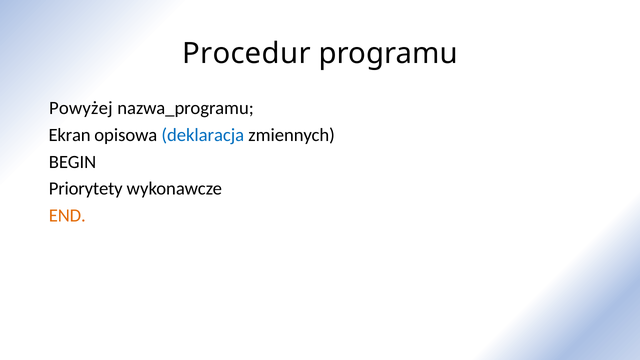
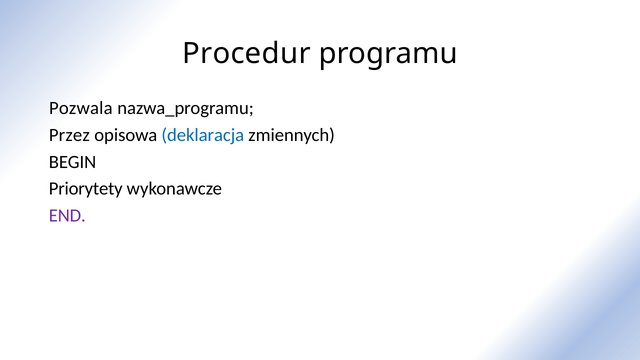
Powyżej: Powyżej -> Pozwala (81, 108)
Ekran: Ekran -> Przez (69, 135)
END colour: orange -> purple (67, 216)
